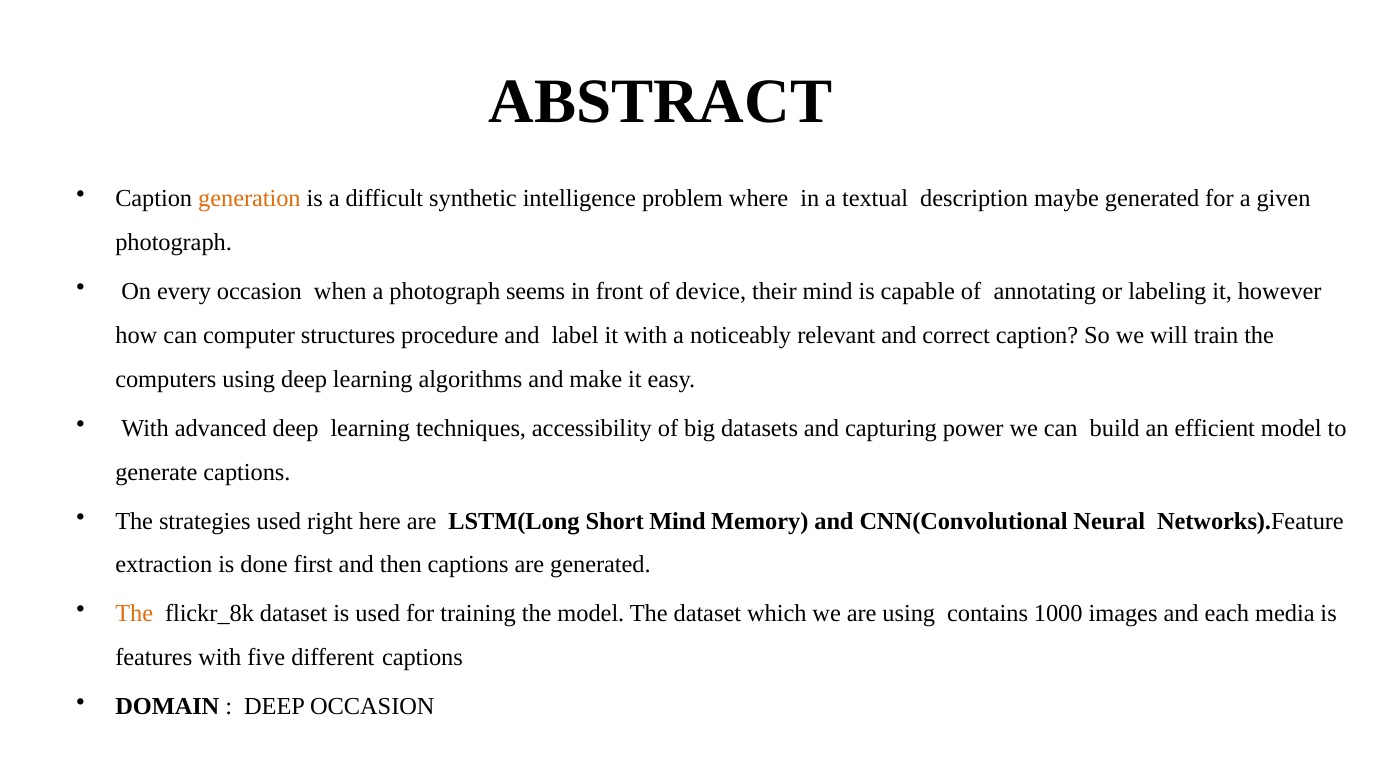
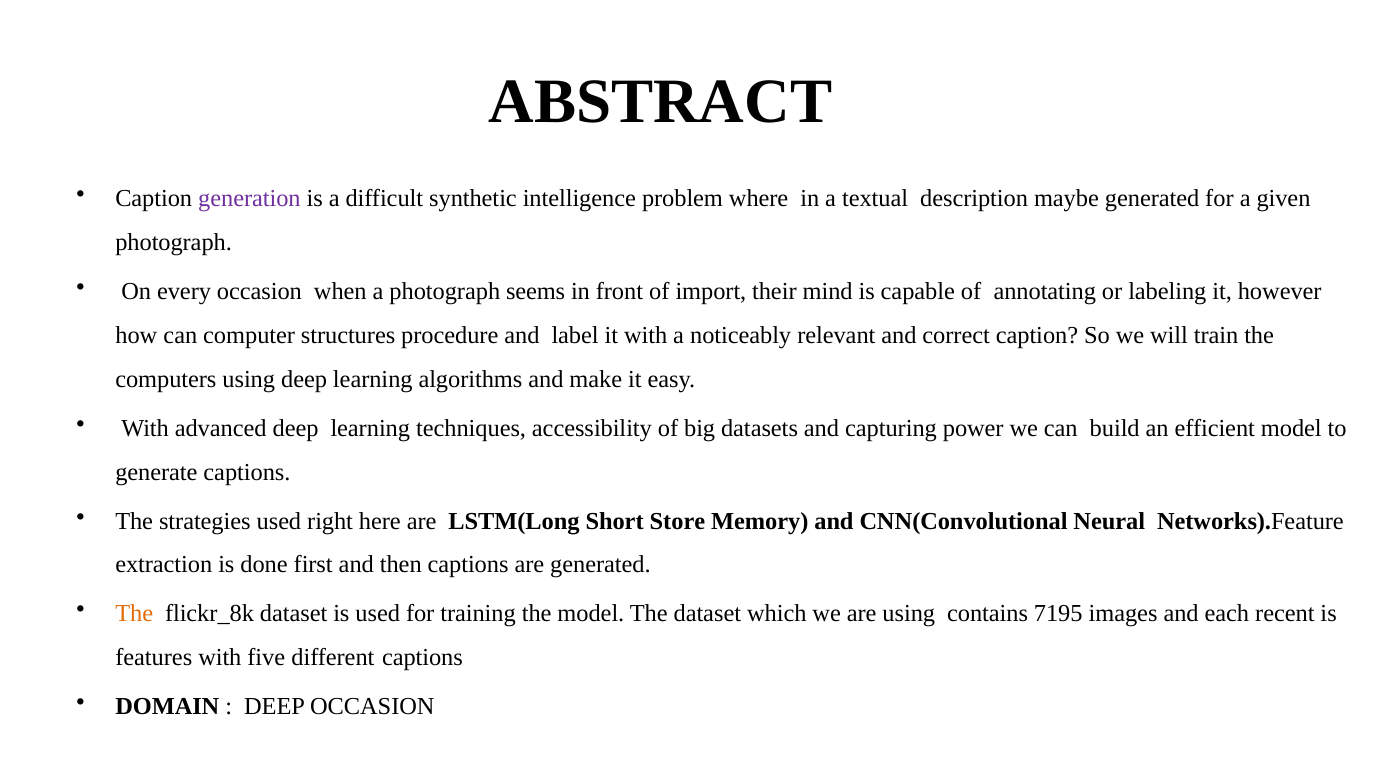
generation colour: orange -> purple (249, 199)
device: device -> import (711, 292)
Short Mind: Mind -> Store (677, 521)
1000: 1000 -> 7195 (1058, 614)
media: media -> recent (1285, 614)
